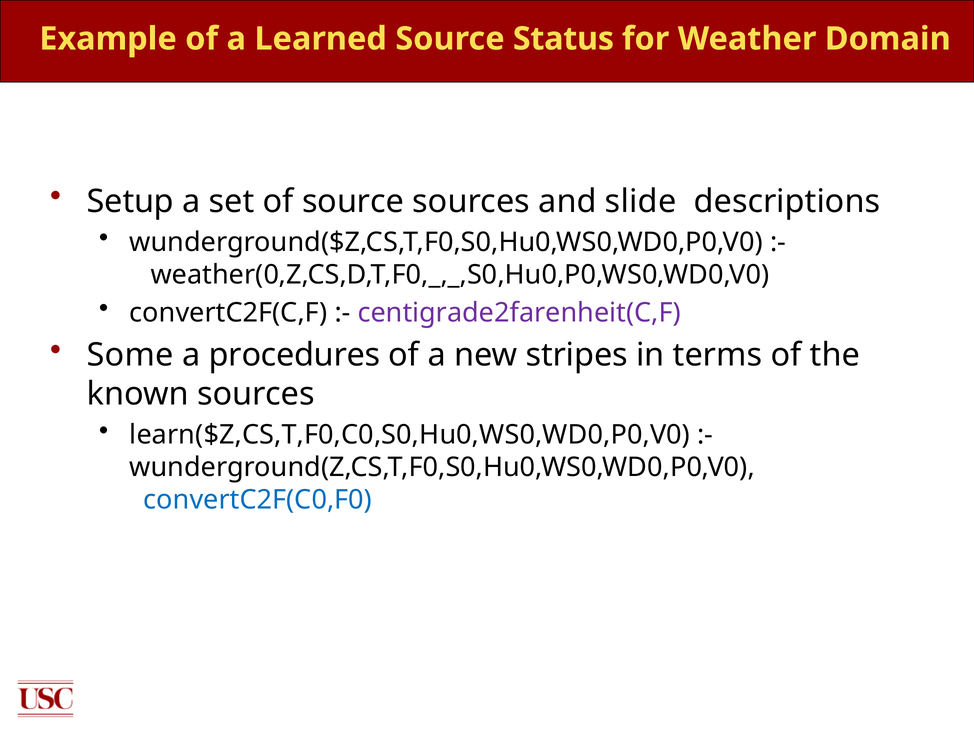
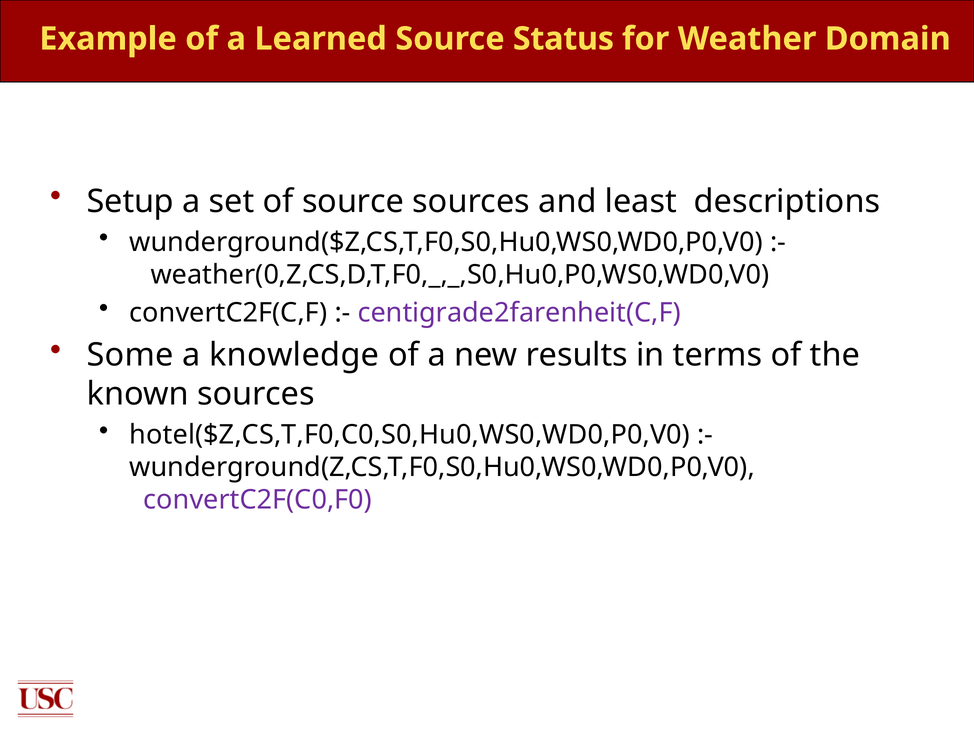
slide: slide -> least (641, 201)
procedures: procedures -> knowledge (294, 355)
stripes: stripes -> results (577, 355)
learn($Z,CS,T,F0,C0,S0,Hu0,WS0,WD0,P0,V0: learn($Z,CS,T,F0,C0,S0,Hu0,WS0,WD0,P0,V0 -> hotel($Z,CS,T,F0,C0,S0,Hu0,WS0,WD0,P0,V0 (410, 435)
convertC2F(C0,F0 colour: blue -> purple (258, 500)
